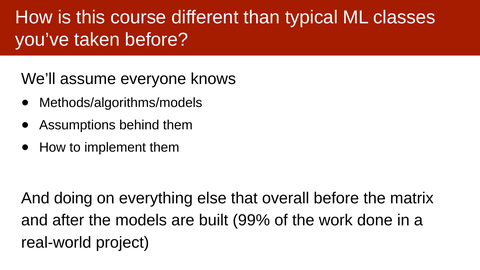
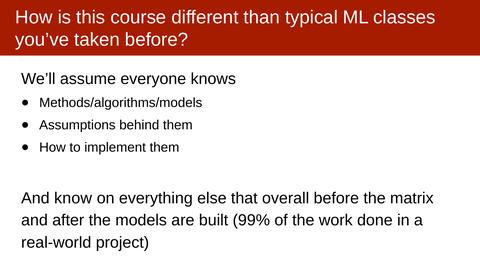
doing: doing -> know (73, 198)
